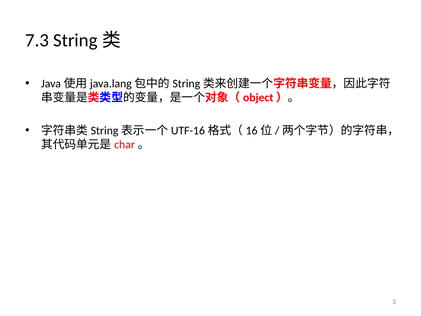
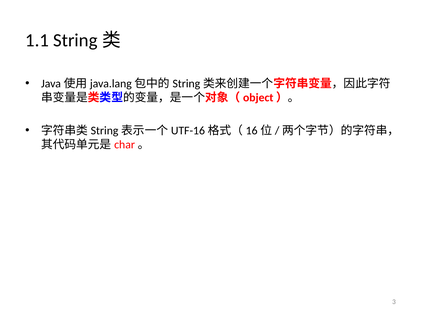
7.3: 7.3 -> 1.1 (37, 40)
